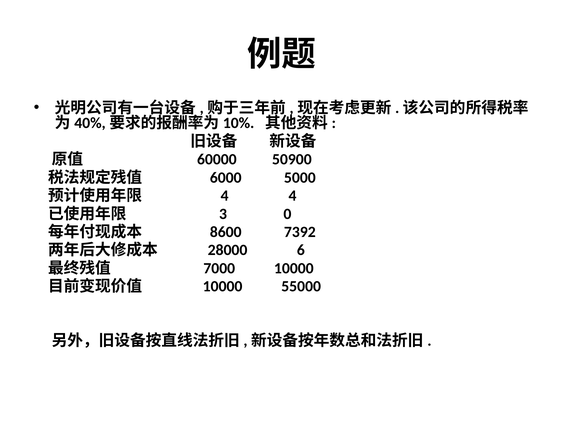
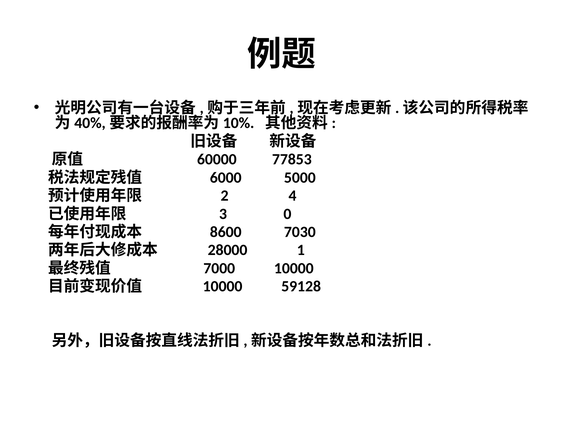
50900: 50900 -> 77853 (292, 160)
4: 4 -> 2 (225, 196)
7392: 7392 -> 7030 (300, 232)
6: 6 -> 1 (301, 250)
55000: 55000 -> 59128 (301, 287)
